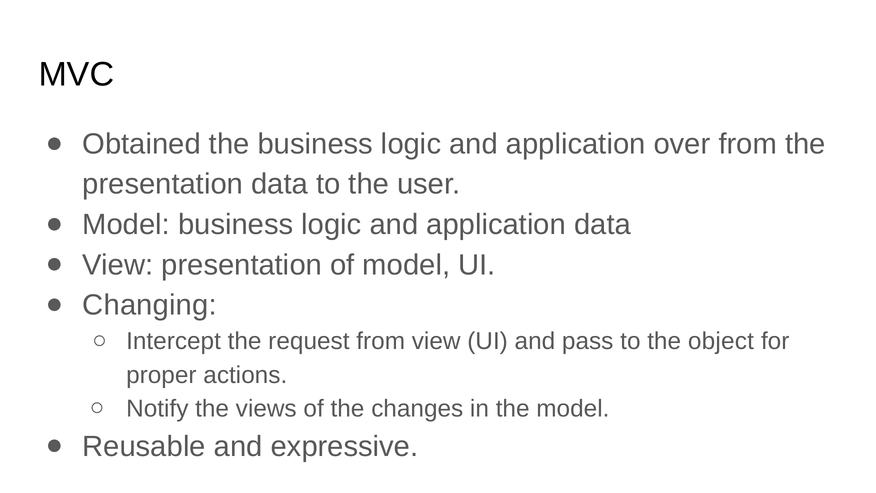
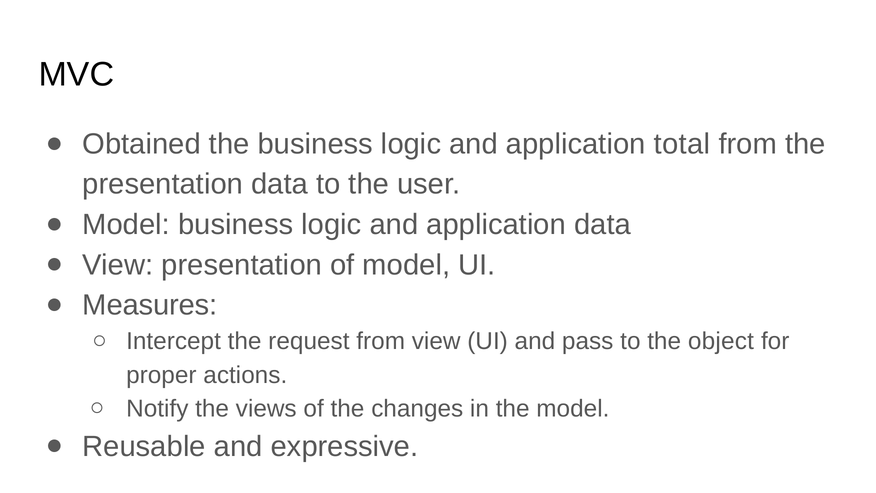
over: over -> total (682, 144)
Changing: Changing -> Measures (150, 305)
